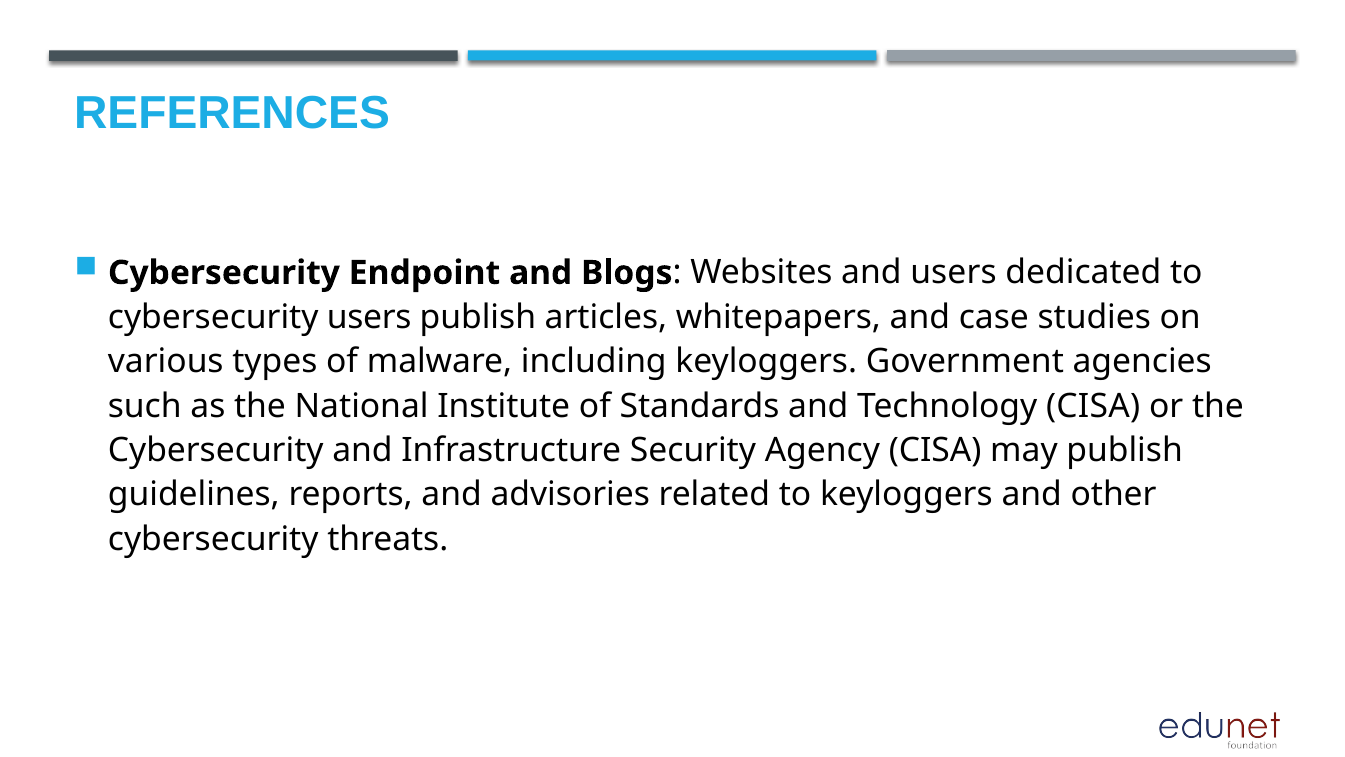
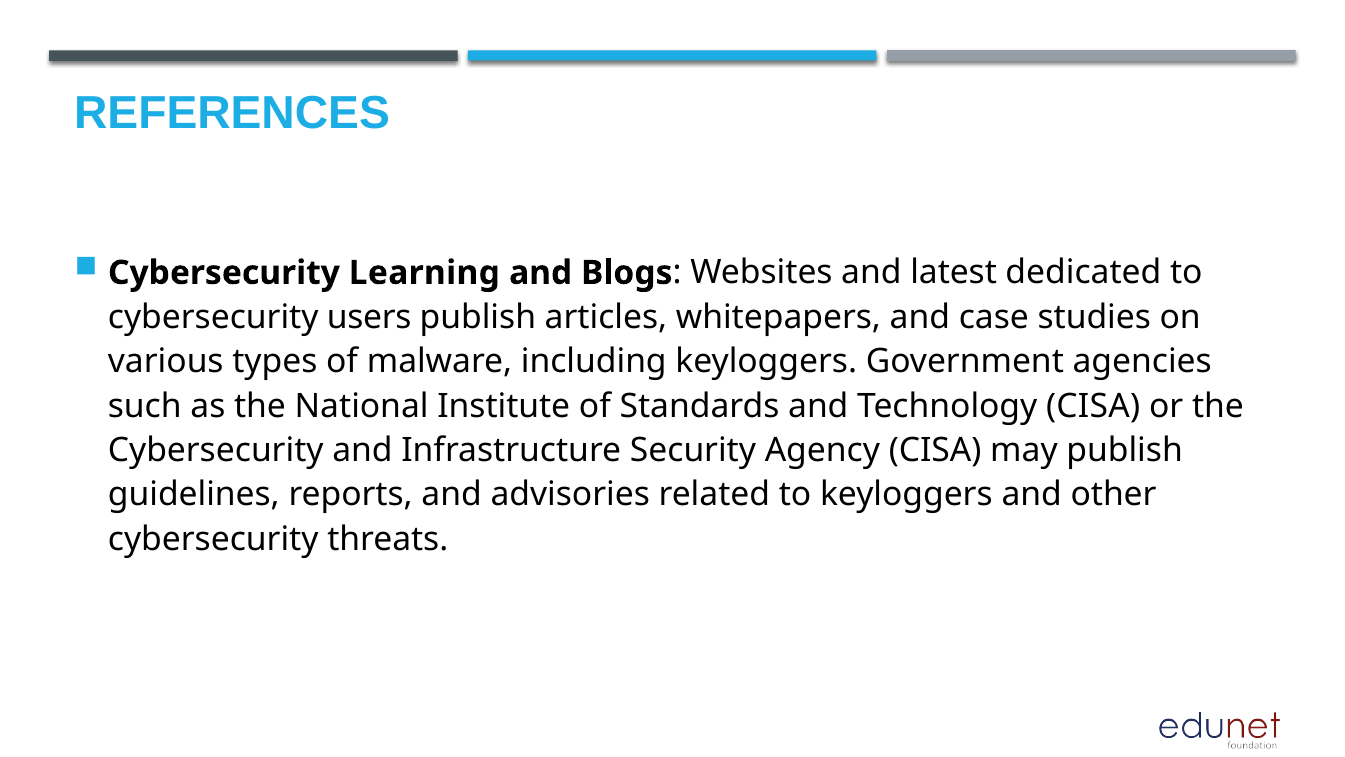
Endpoint: Endpoint -> Learning (424, 273)
and users: users -> latest (954, 273)
